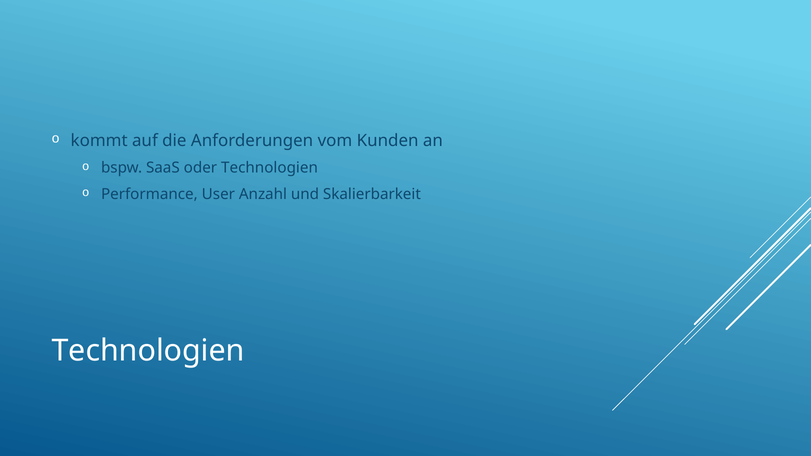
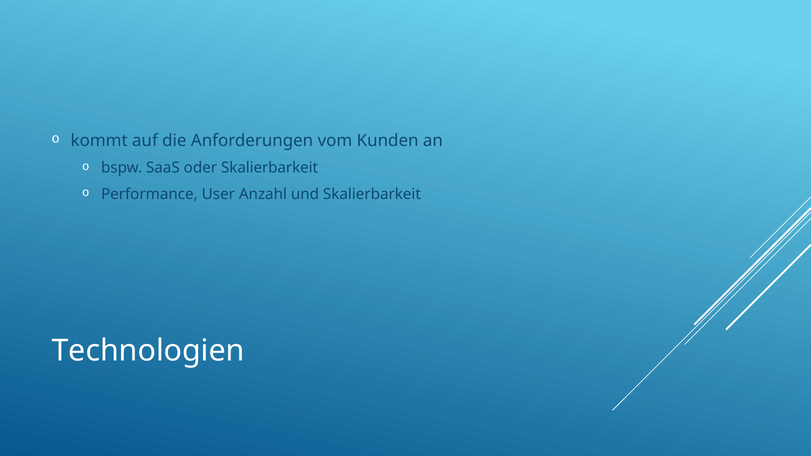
oder Technologien: Technologien -> Skalierbarkeit (270, 168)
